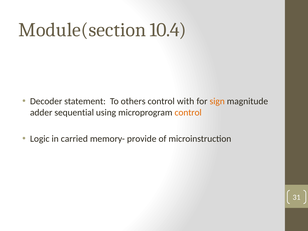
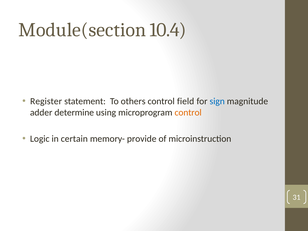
Decoder: Decoder -> Register (46, 101)
with: with -> field (186, 101)
sign colour: orange -> blue (217, 101)
sequential: sequential -> determine (74, 113)
carried: carried -> certain (74, 139)
